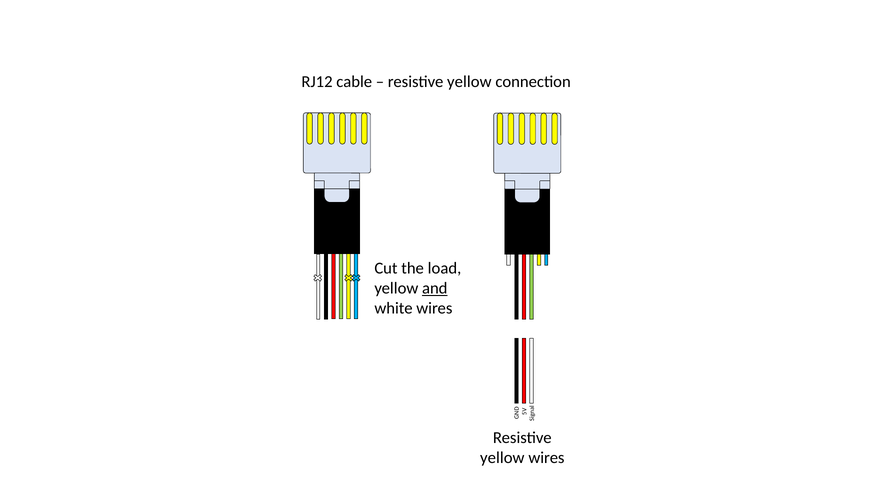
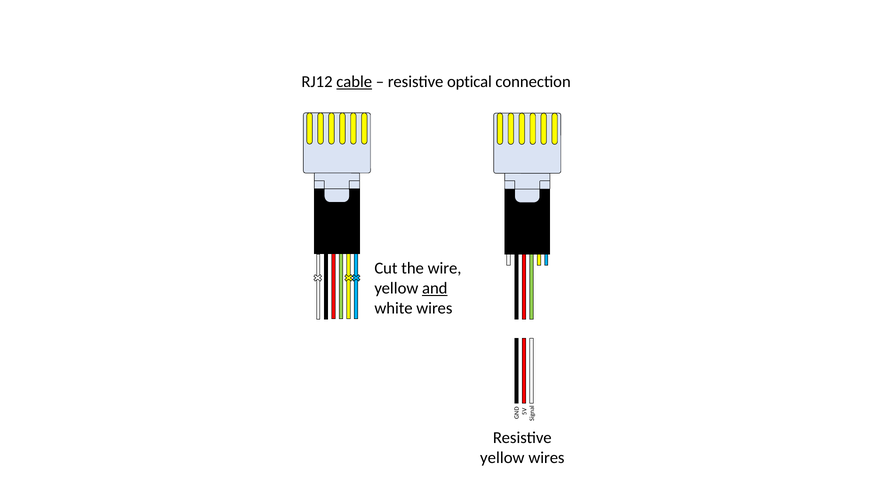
cable underline: none -> present (354, 82)
yellow: yellow -> optical (469, 82)
load: load -> wire (445, 268)
